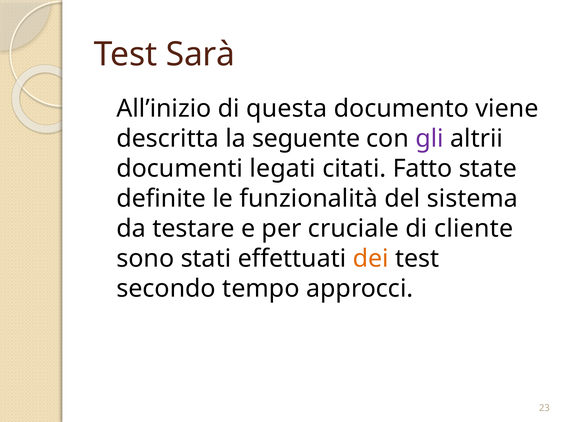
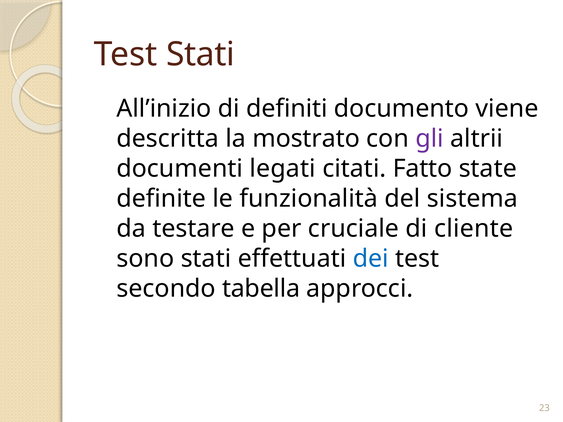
Test Sarà: Sarà -> Stati (201, 54)
questa: questa -> definiti (287, 109)
seguente: seguente -> mostrato (306, 139)
dei colour: orange -> blue (371, 259)
tempo: tempo -> tabella (261, 289)
